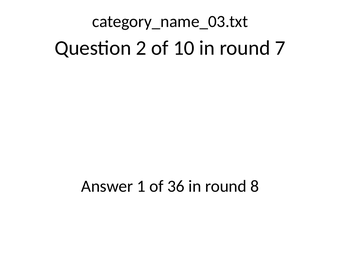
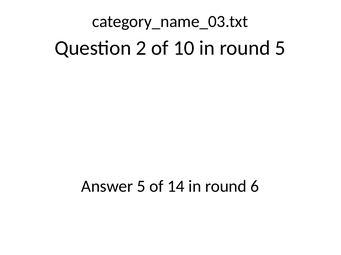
round 7: 7 -> 5 (280, 48)
Answer 1: 1 -> 5 (141, 187)
36: 36 -> 14 (176, 187)
8: 8 -> 6 (255, 187)
